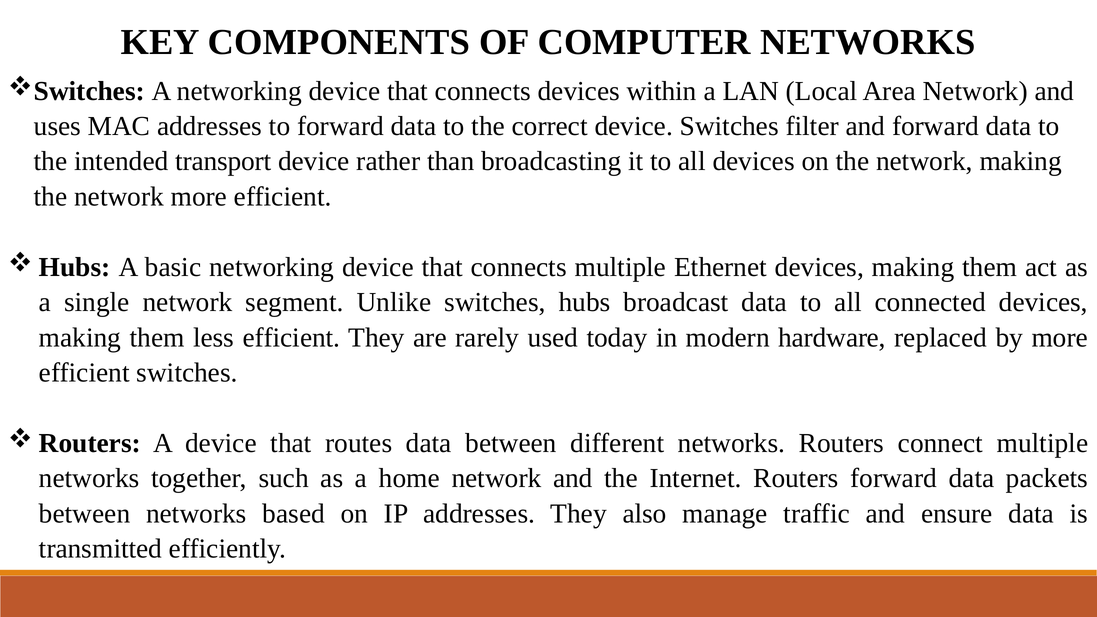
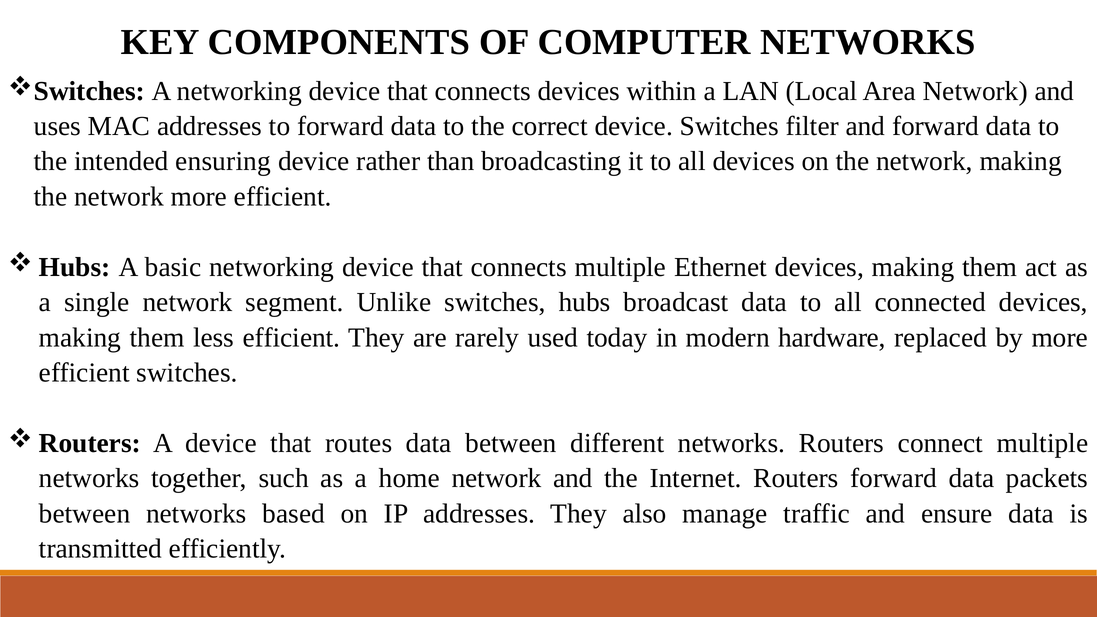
transport: transport -> ensuring (223, 161)
